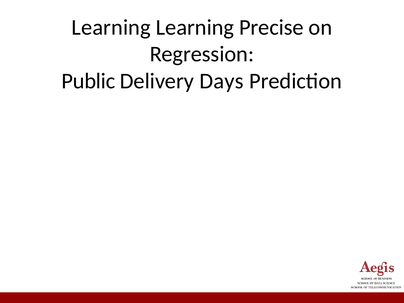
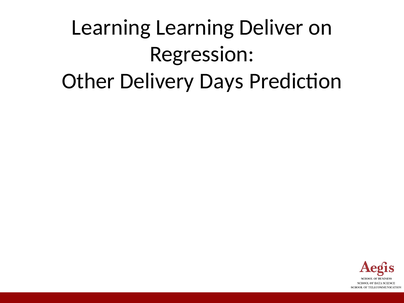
Precise: Precise -> Deliver (271, 27)
Public: Public -> Other (88, 81)
